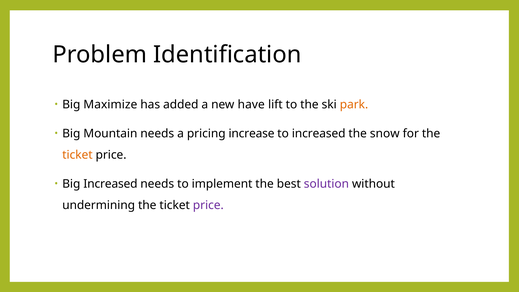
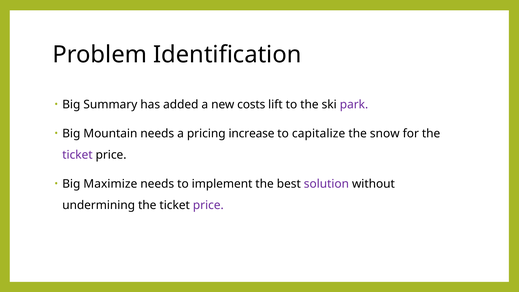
Maximize: Maximize -> Summary (110, 105)
have: have -> costs (251, 105)
park colour: orange -> purple (354, 105)
to increased: increased -> capitalize (319, 134)
ticket colour: orange -> purple (77, 155)
Big Increased: Increased -> Maximize (110, 184)
